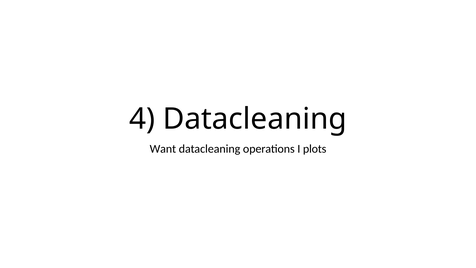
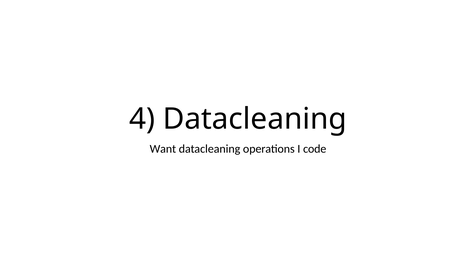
plots: plots -> code (315, 149)
